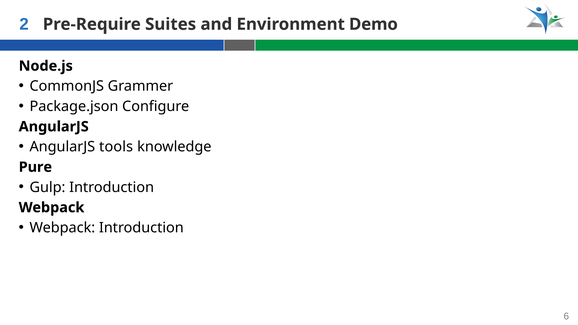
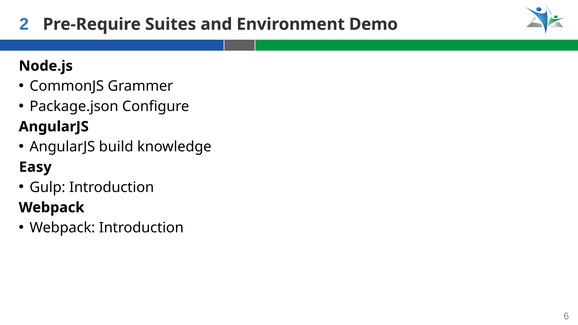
tools: tools -> build (116, 147)
Pure: Pure -> Easy (35, 167)
